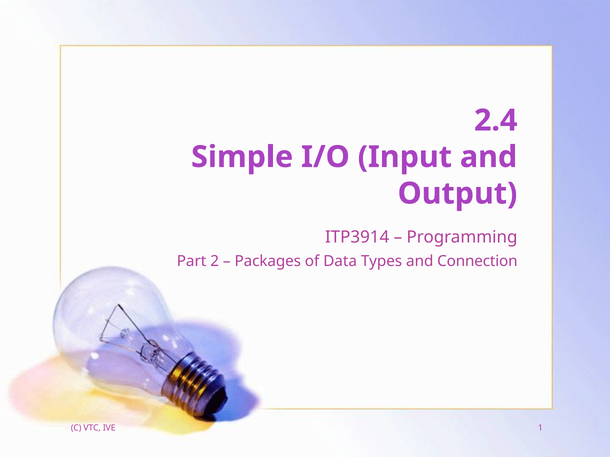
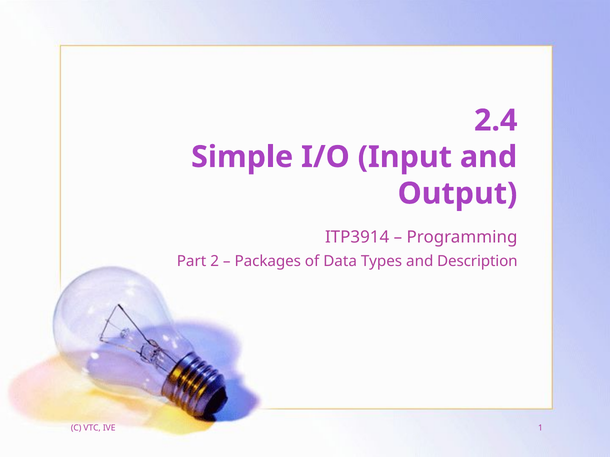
Connection: Connection -> Description (477, 262)
